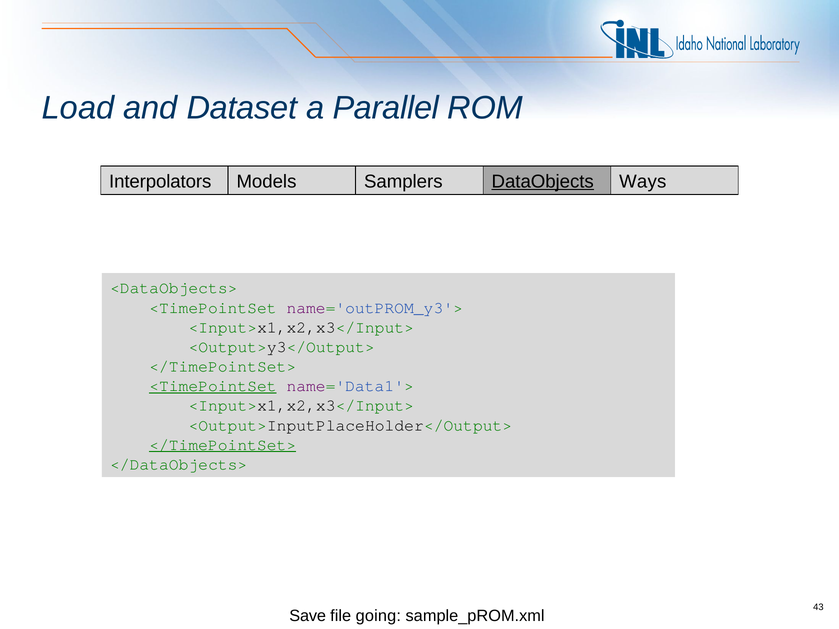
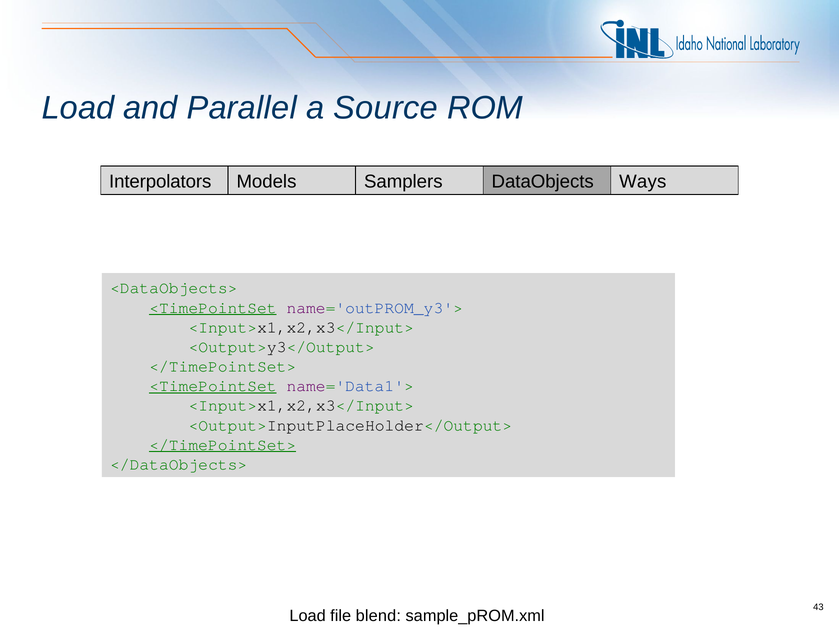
Dataset: Dataset -> Parallel (242, 108)
Parallel: Parallel -> Source (386, 108)
DataObjects underline: present -> none (543, 182)
<TimePointSet underline: none -> present (213, 308)
Save: Save -> Load (308, 616)
going: going -> blend (378, 616)
